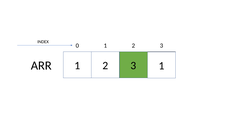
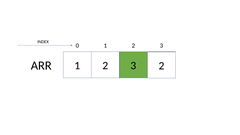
3 1: 1 -> 2 (161, 66)
